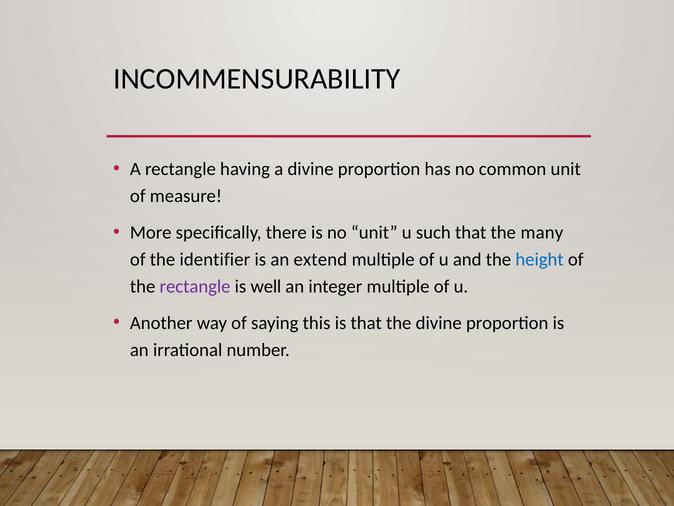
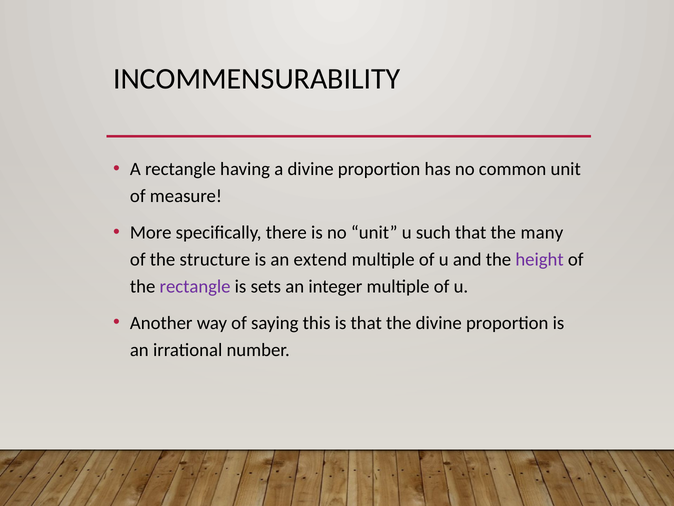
identifier: identifier -> structure (215, 259)
height colour: blue -> purple (540, 259)
well: well -> sets (266, 286)
